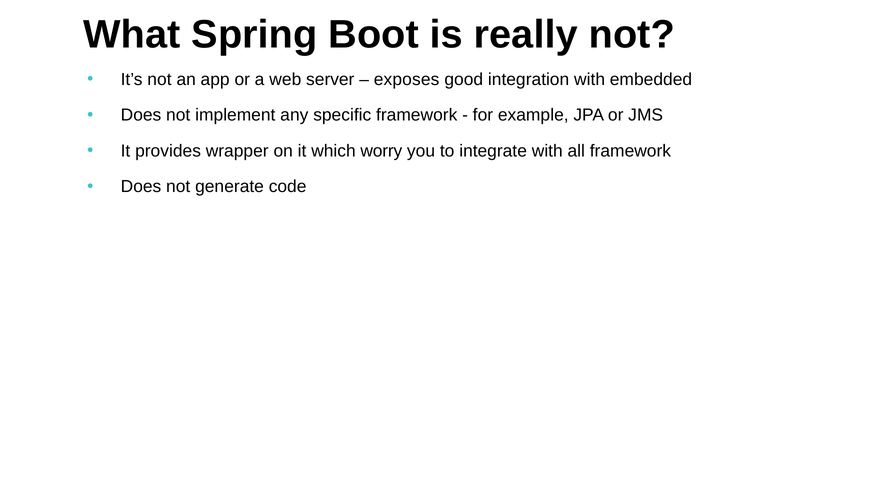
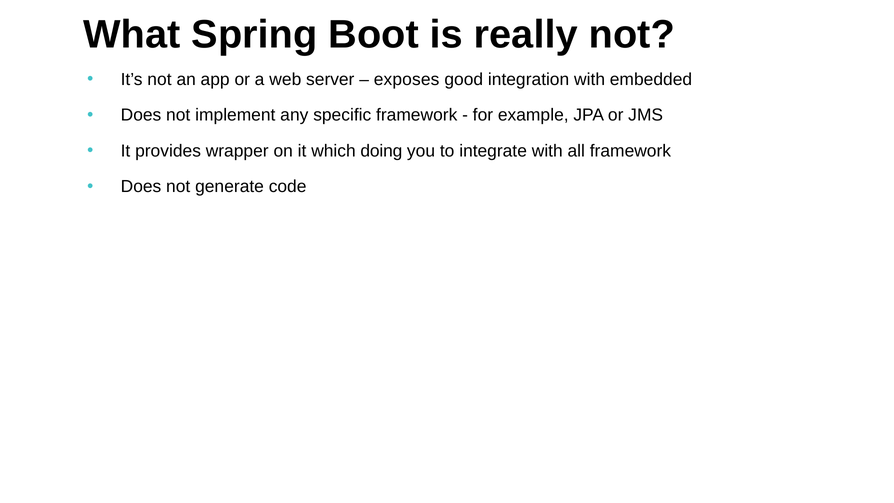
worry: worry -> doing (381, 151)
